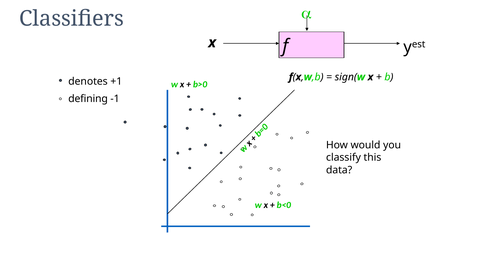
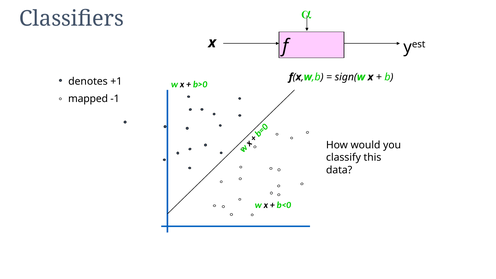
defining: defining -> mapped (88, 99)
